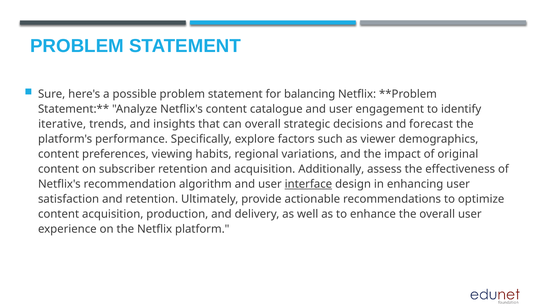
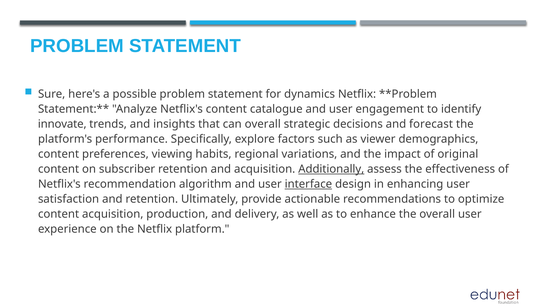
balancing: balancing -> dynamics (310, 94)
iterative: iterative -> innovate (62, 124)
Additionally underline: none -> present (331, 169)
